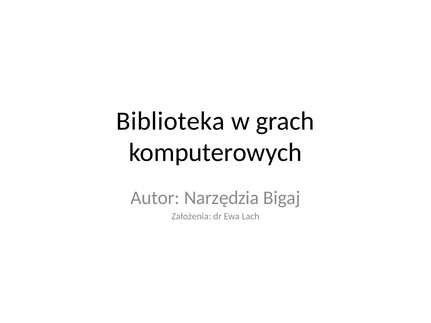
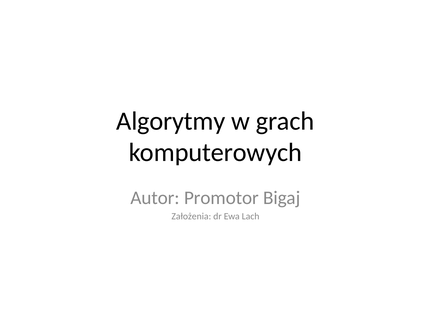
Biblioteka: Biblioteka -> Algorytmy (171, 121)
Narzędzia: Narzędzia -> Promotor (221, 198)
